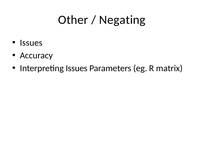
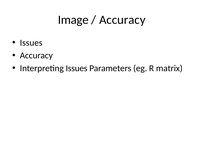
Other: Other -> Image (73, 20)
Negating: Negating -> Accuracy (122, 20)
